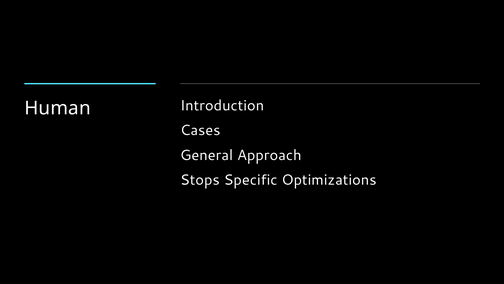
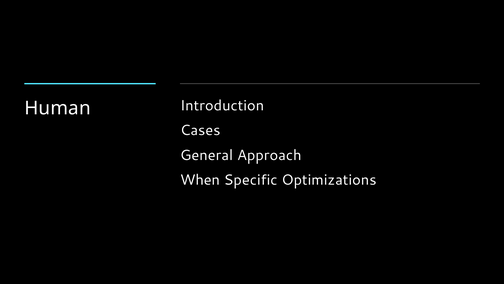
Stops: Stops -> When (200, 180)
